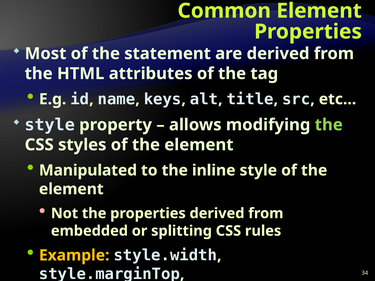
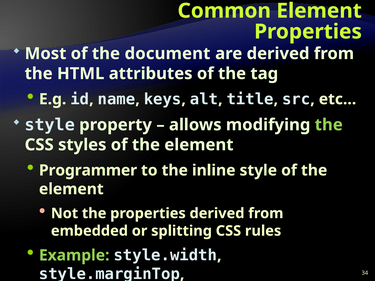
statement: statement -> document (167, 54)
Manipulated: Manipulated -> Programmer (88, 170)
Example colour: yellow -> light green (74, 256)
